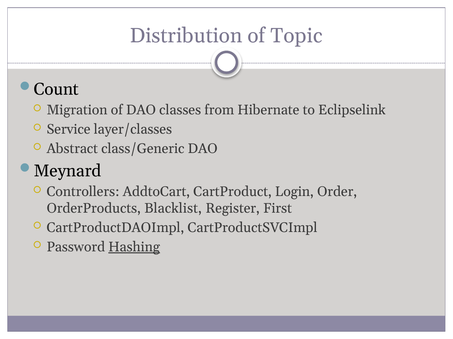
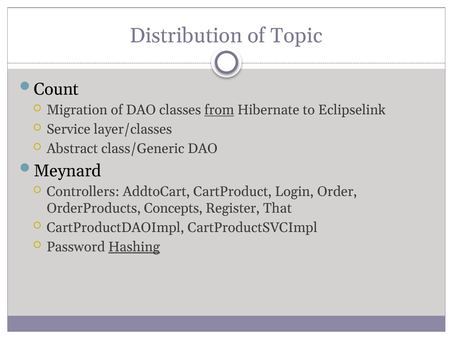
from underline: none -> present (219, 110)
Blacklist: Blacklist -> Concepts (173, 209)
First: First -> That (277, 209)
